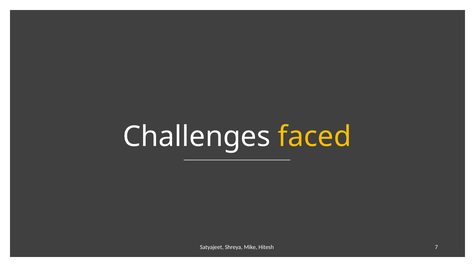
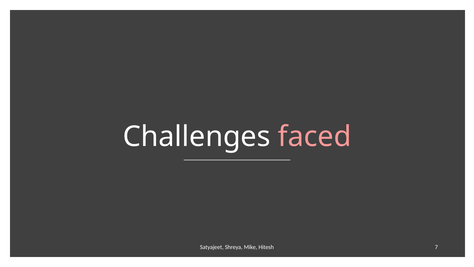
faced colour: yellow -> pink (315, 137)
